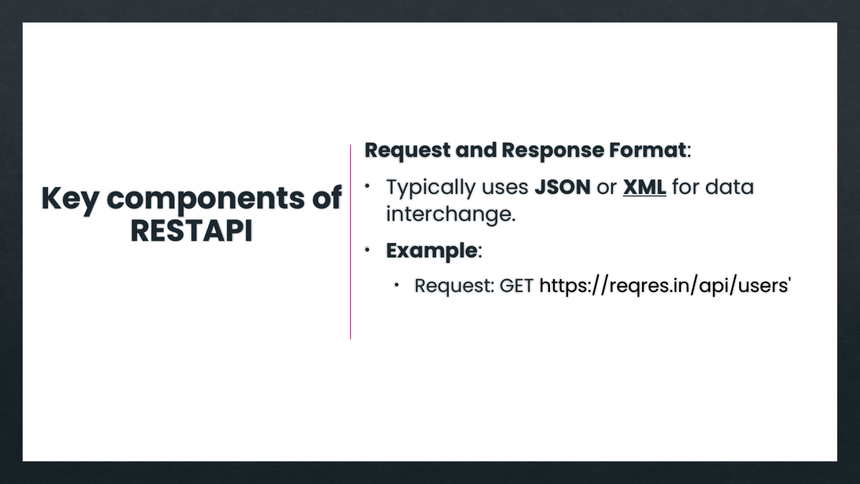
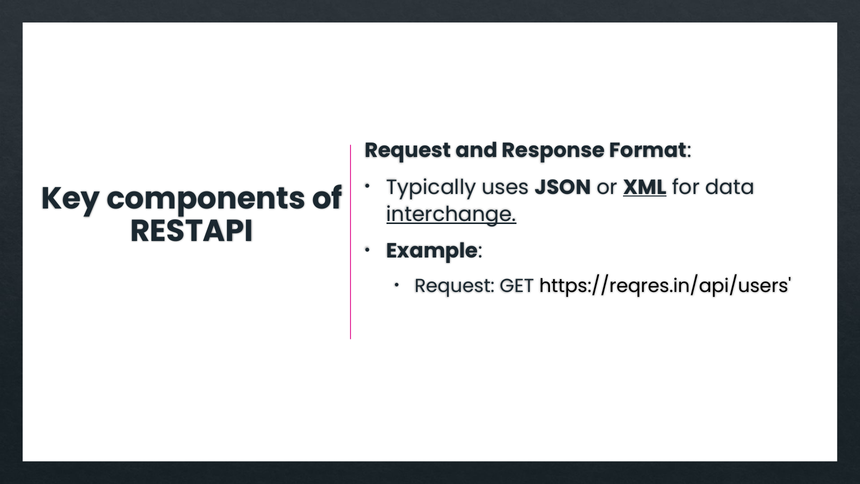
interchange underline: none -> present (451, 214)
